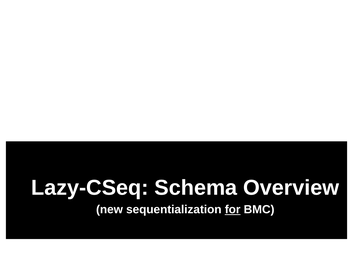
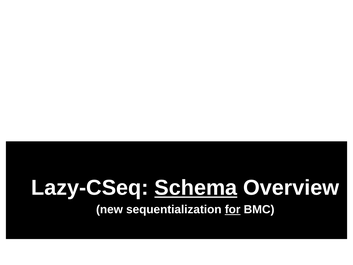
Schema underline: none -> present (196, 188)
